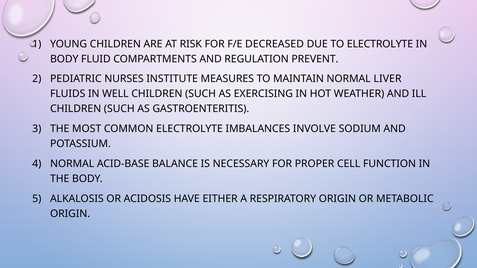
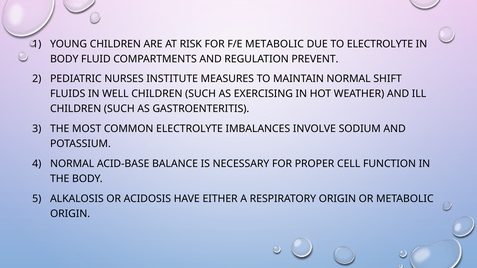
F/E DECREASED: DECREASED -> METABOLIC (275, 44)
LIVER: LIVER -> SHIFT (388, 79)
